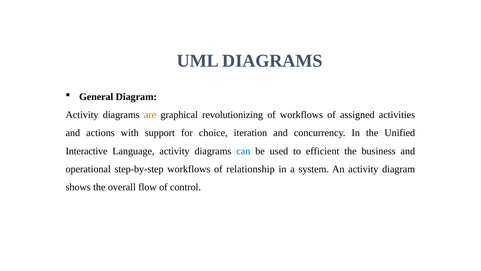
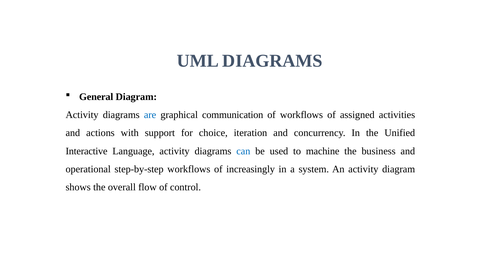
are colour: orange -> blue (150, 115)
revolutionizing: revolutionizing -> communication (233, 115)
efficient: efficient -> machine (323, 151)
relationship: relationship -> increasingly (251, 169)
